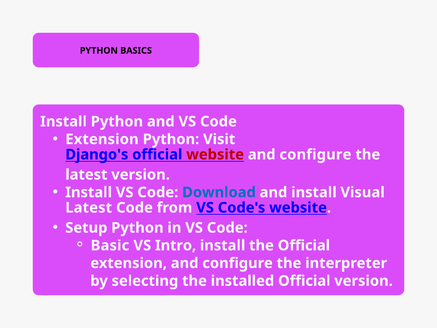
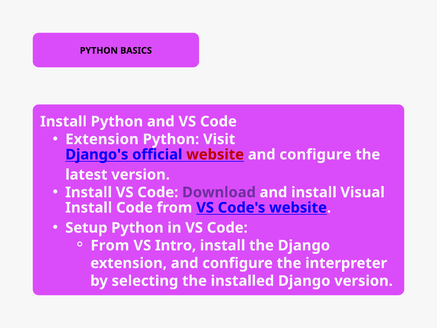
Download colour: blue -> purple (219, 192)
Latest: Latest -> Install (89, 208)
Basic: Basic -> From (110, 245)
the Official: Official -> Django (304, 245)
installed Official: Official -> Django (304, 281)
